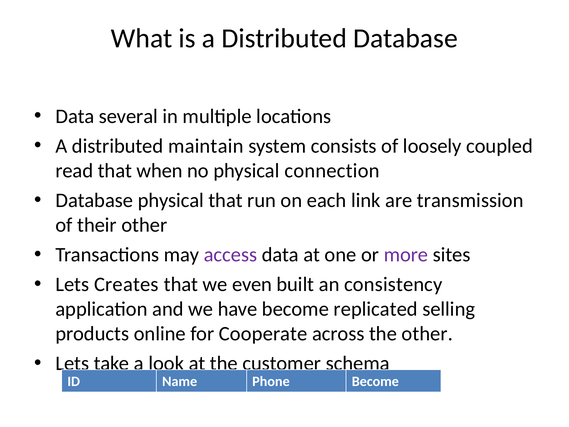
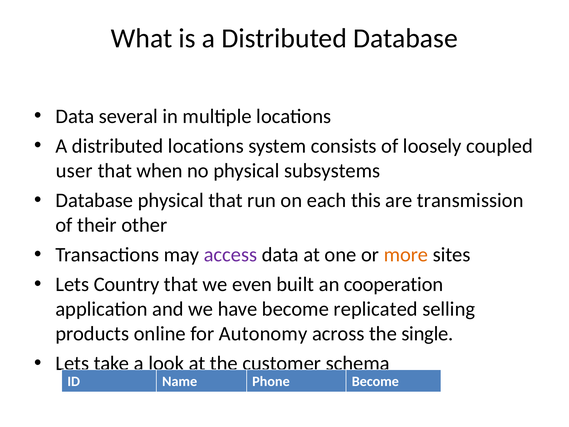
distributed maintain: maintain -> locations (206, 146)
read: read -> user (74, 171)
connection: connection -> subsystems (332, 171)
link: link -> this (366, 200)
more colour: purple -> orange (406, 255)
Creates: Creates -> Country (127, 284)
consistency: consistency -> cooperation (393, 284)
Cooperate: Cooperate -> Autonomy (263, 334)
the other: other -> single (427, 334)
